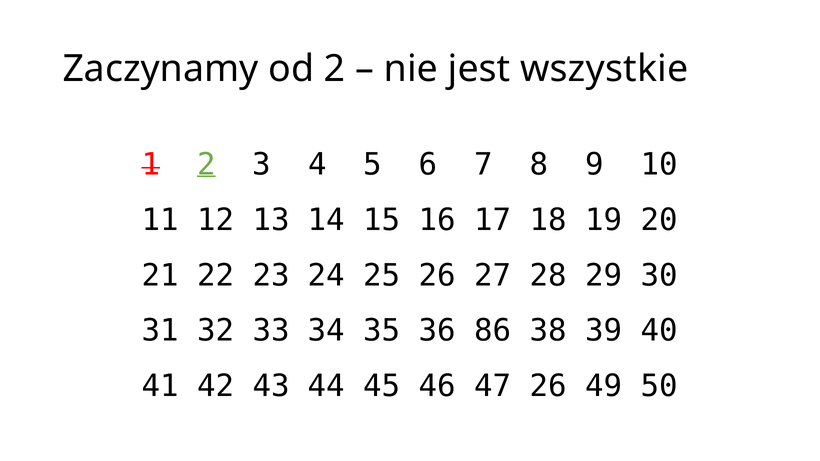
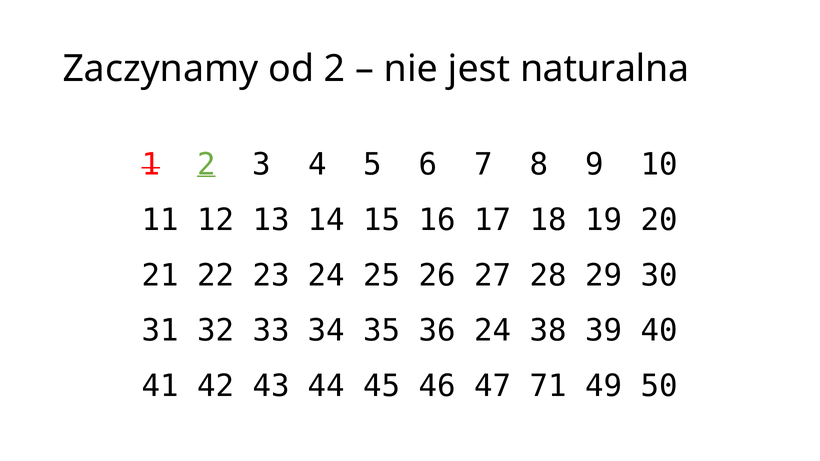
wszystkie: wszystkie -> naturalna (605, 69)
36 86: 86 -> 24 (493, 331)
47 26: 26 -> 71 (548, 386)
